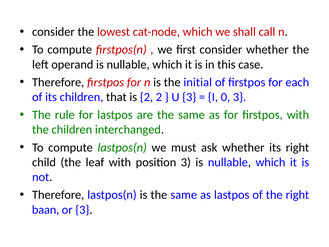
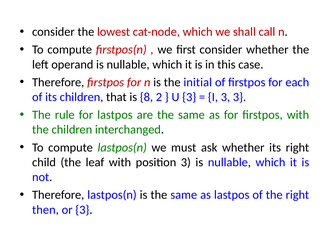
is 2: 2 -> 8 (146, 97)
I 0: 0 -> 3 (225, 97)
baan: baan -> then (45, 209)
